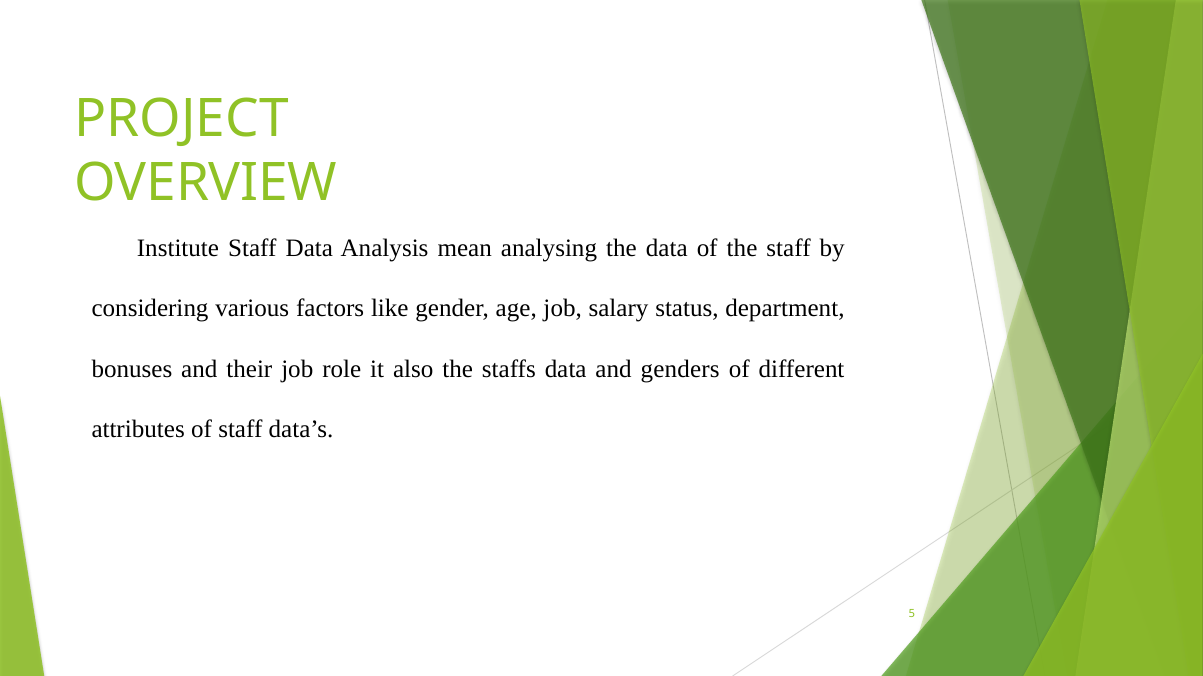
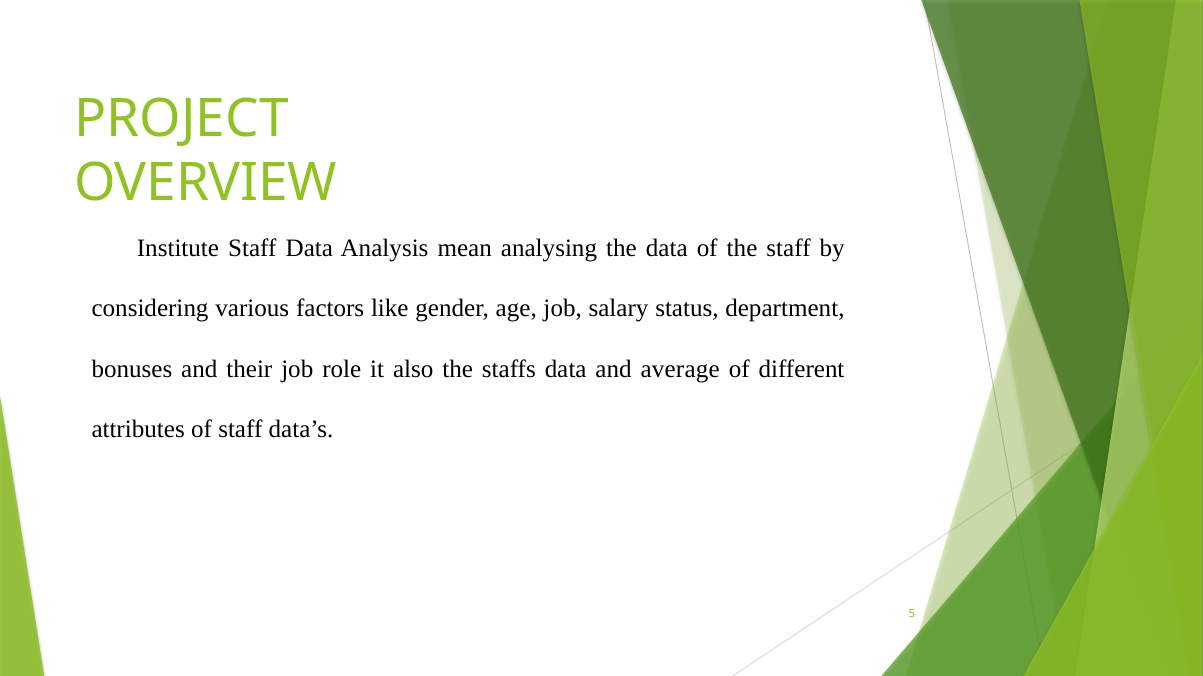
genders: genders -> average (680, 369)
